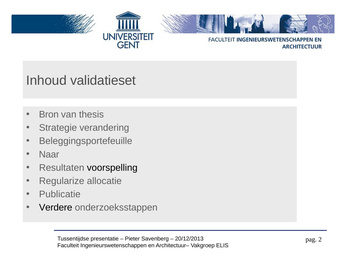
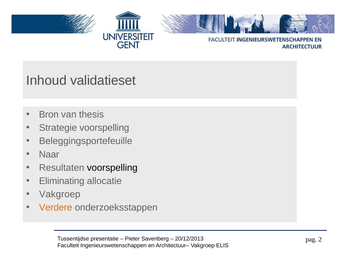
Strategie verandering: verandering -> voorspelling (104, 128)
Regularize: Regularize -> Eliminating (62, 181)
Publicatie: Publicatie -> Vakgroep (60, 194)
Verdere colour: black -> orange (56, 207)
